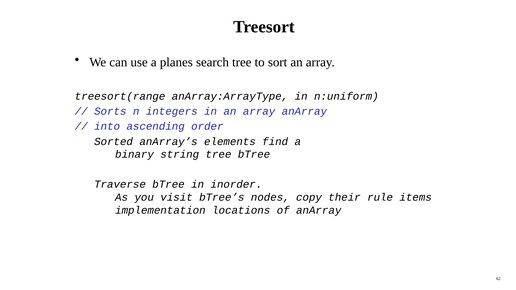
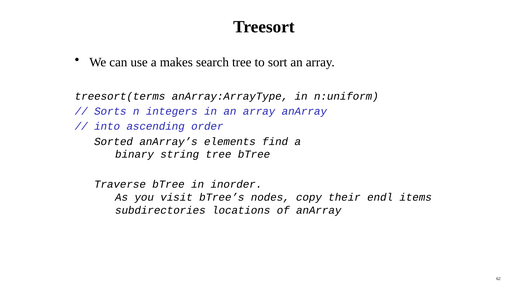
planes: planes -> makes (176, 62)
treesort(range: treesort(range -> treesort(terms (120, 96)
rule: rule -> endl (380, 198)
implementation: implementation -> subdirectories (160, 210)
